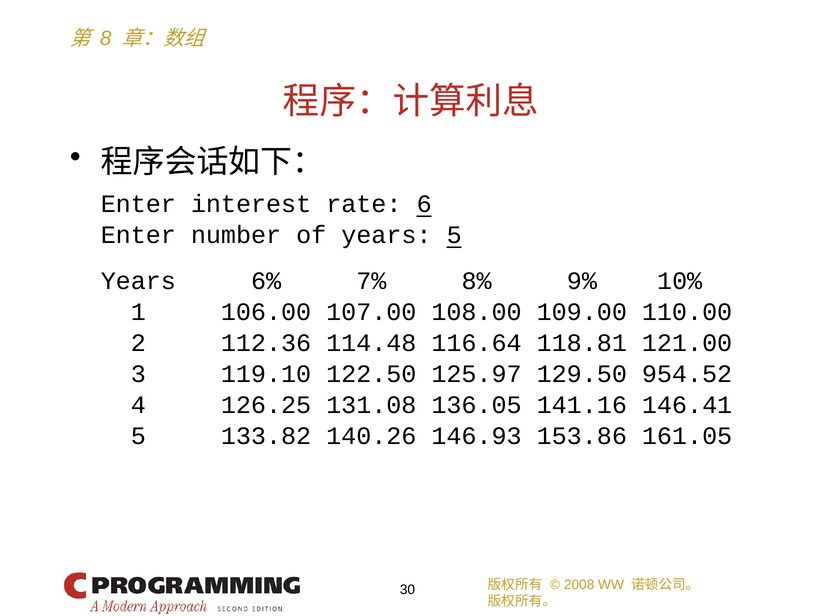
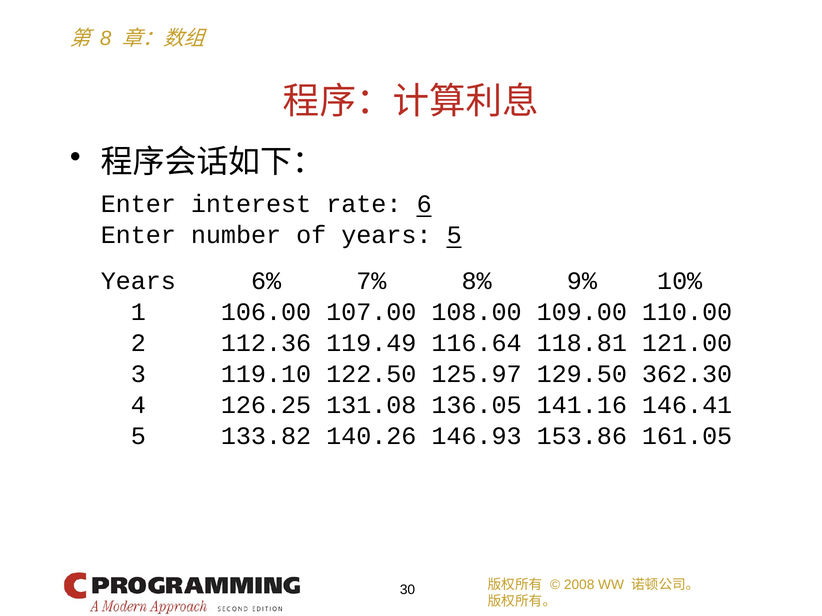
114.48: 114.48 -> 119.49 (371, 343)
954.52: 954.52 -> 362.30 (687, 374)
